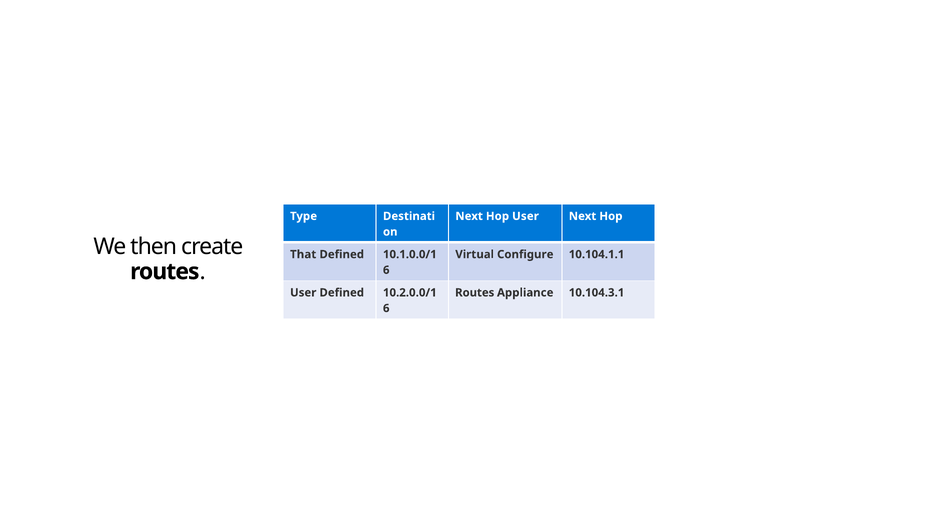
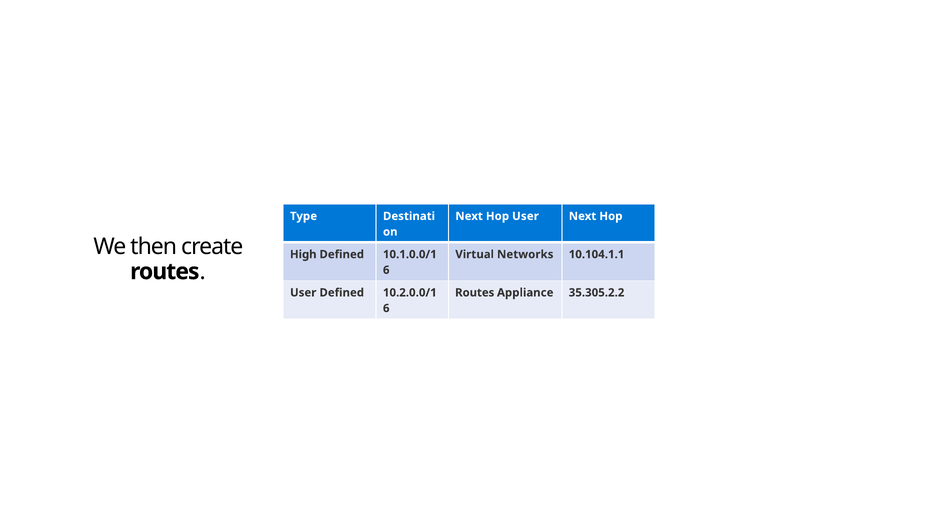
That: That -> High (303, 254)
Configure: Configure -> Networks (525, 254)
10.104.3.1: 10.104.3.1 -> 35.305.2.2 (597, 292)
